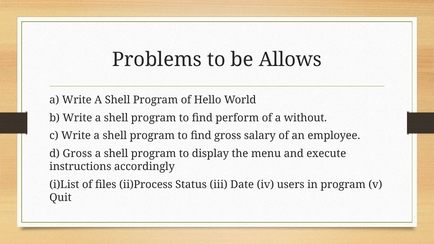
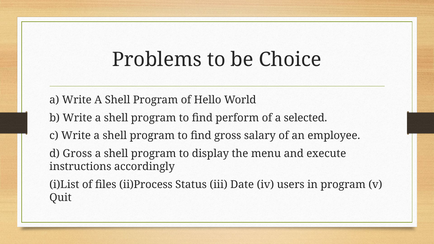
Allows: Allows -> Choice (290, 60)
without: without -> selected (305, 118)
